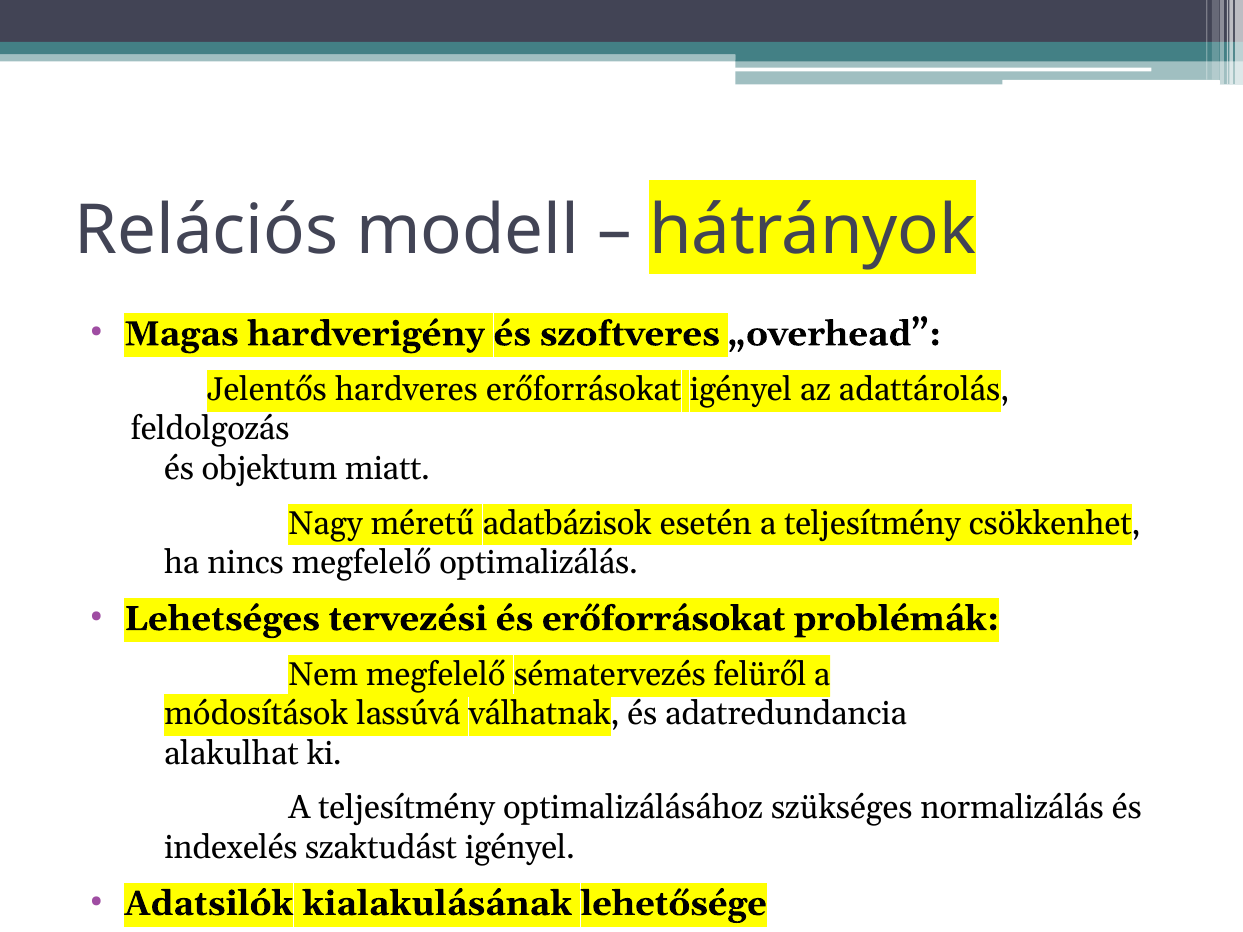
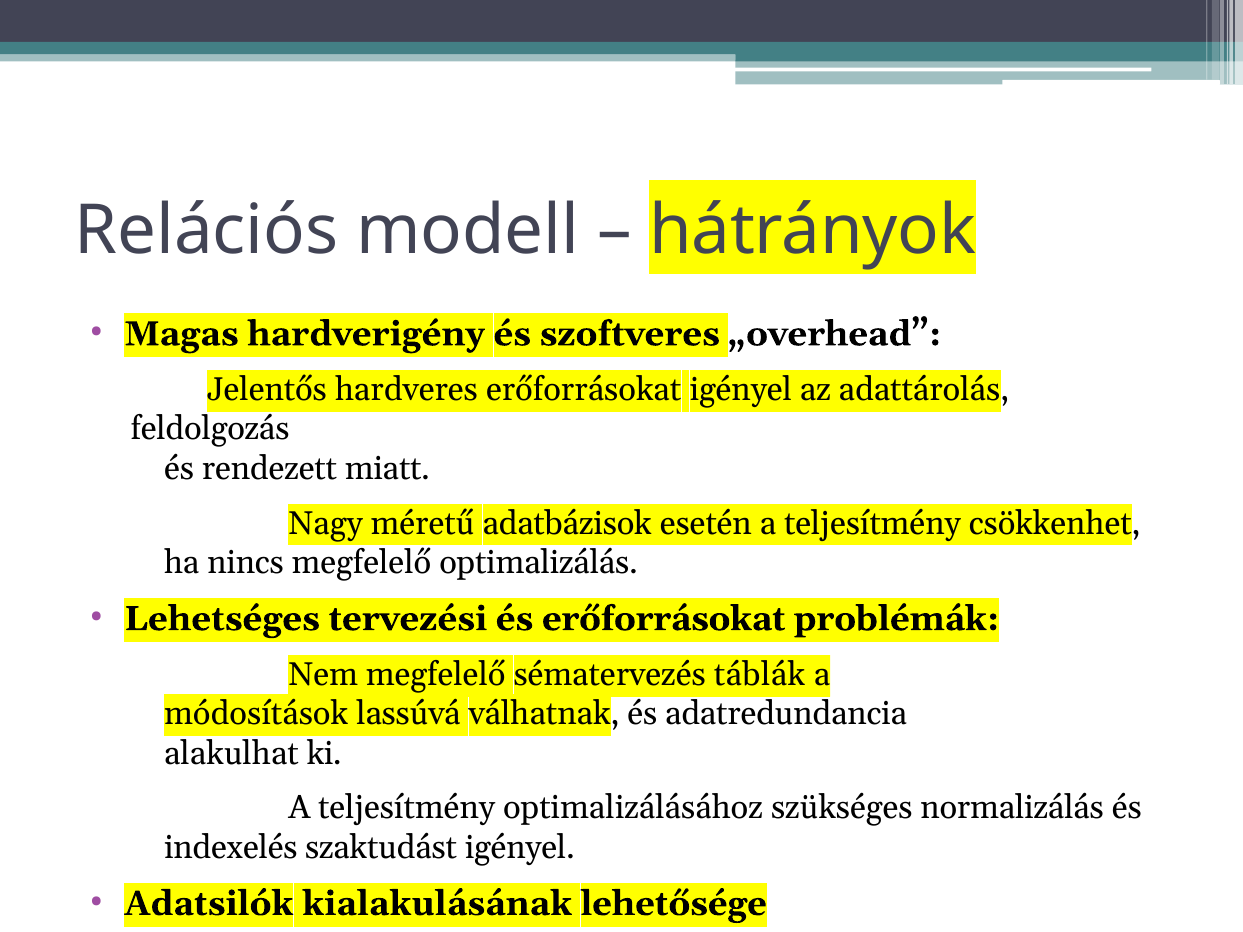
objektum: objektum -> rendezett (269, 469)
felüről: felüről -> táblák (760, 675)
